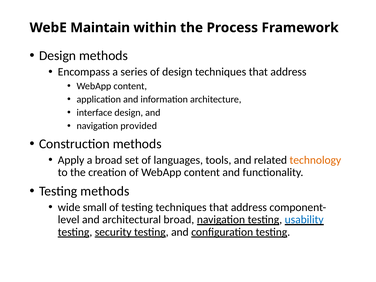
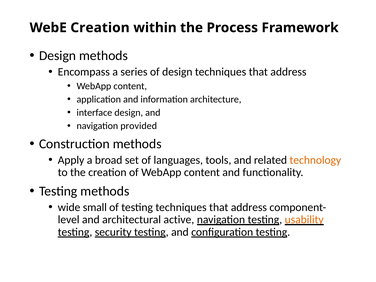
WebE Maintain: Maintain -> Creation (100, 28)
architectural broad: broad -> active (179, 220)
usability colour: blue -> orange (304, 220)
